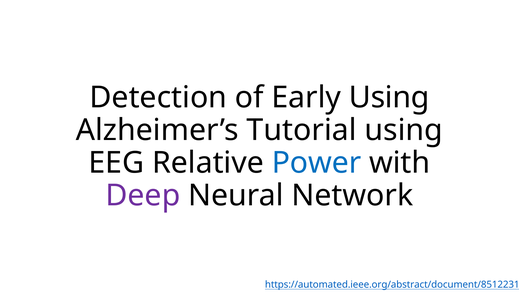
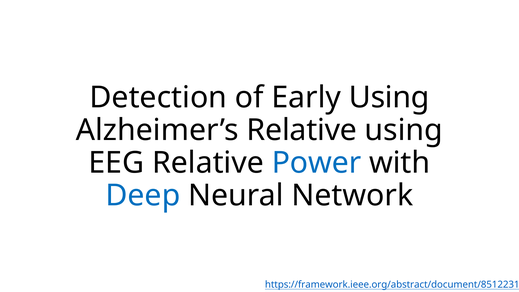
Alzheimer’s Tutorial: Tutorial -> Relative (302, 130)
Deep colour: purple -> blue (143, 196)
https://automated.ieee.org/abstract/document/8512231: https://automated.ieee.org/abstract/document/8512231 -> https://framework.ieee.org/abstract/document/8512231 (392, 285)
